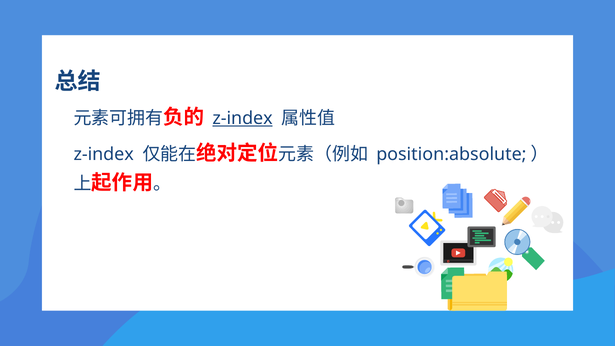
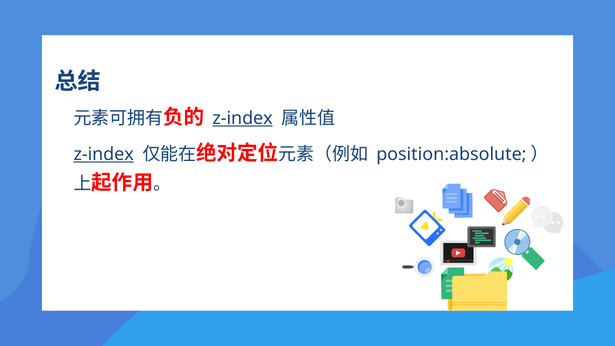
z-index underline: none -> present (104, 154)
